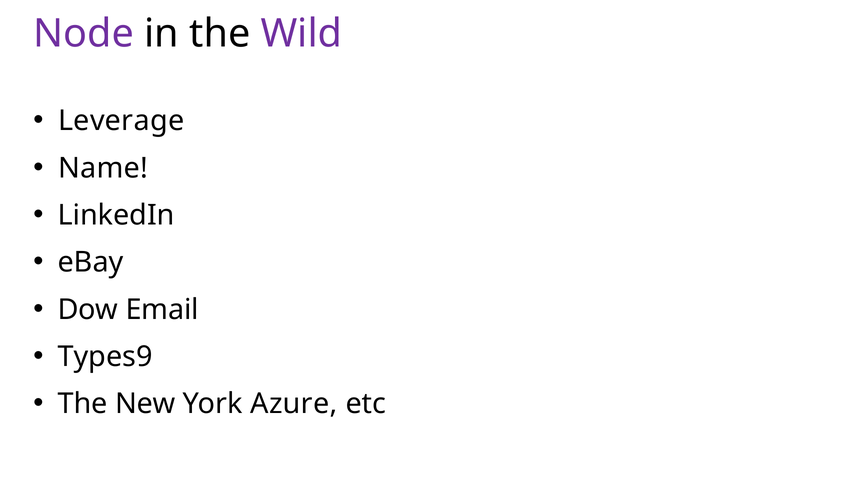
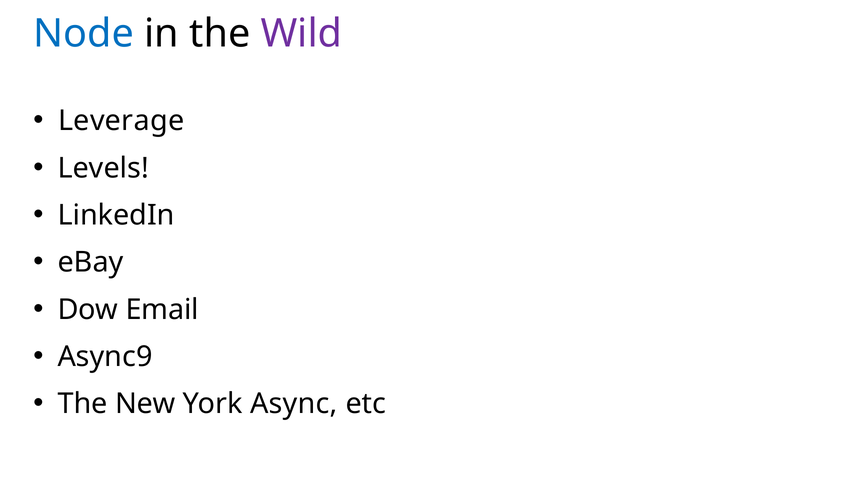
Node colour: purple -> blue (84, 33)
Name: Name -> Levels (103, 168)
Types9: Types9 -> Async9 (105, 357)
Azure: Azure -> Async (294, 404)
